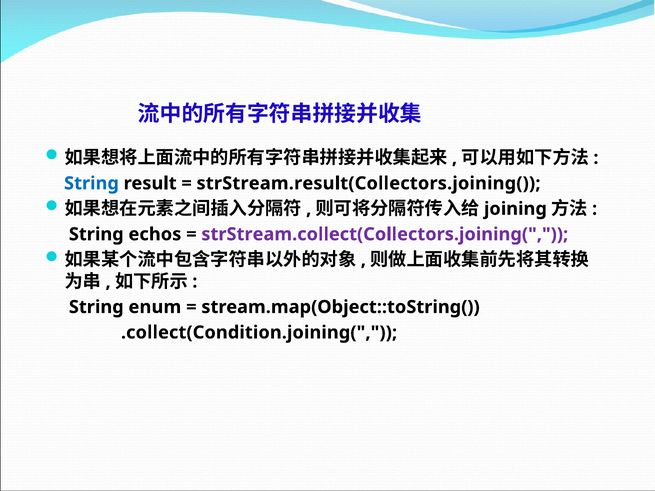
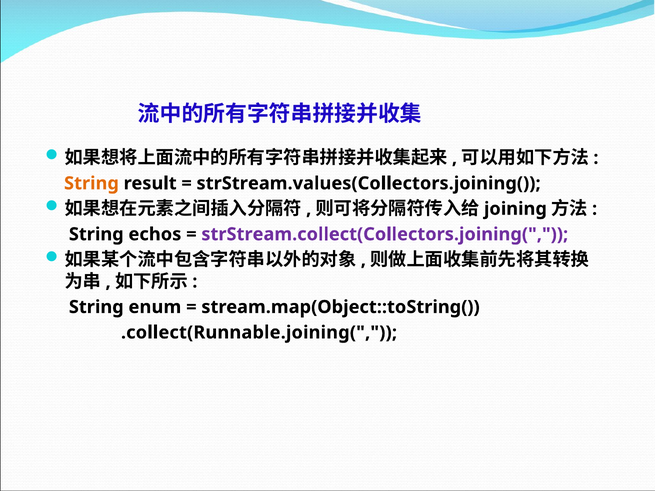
String colour: blue -> orange (91, 183)
strStream.result(Collectors.joining(: strStream.result(Collectors.joining( -> strStream.values(Collectors.joining( (369, 183)
.collect(Condition.joining(: .collect(Condition.joining( -> .collect(Runnable.joining( (259, 333)
